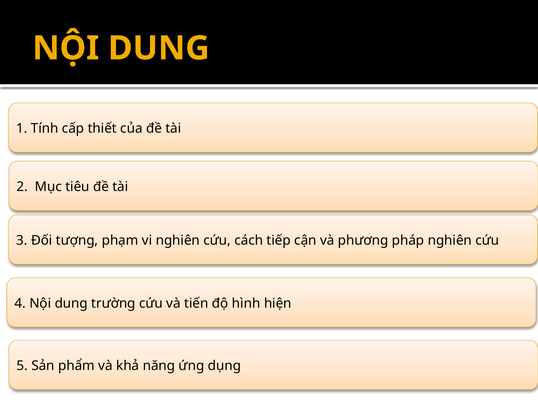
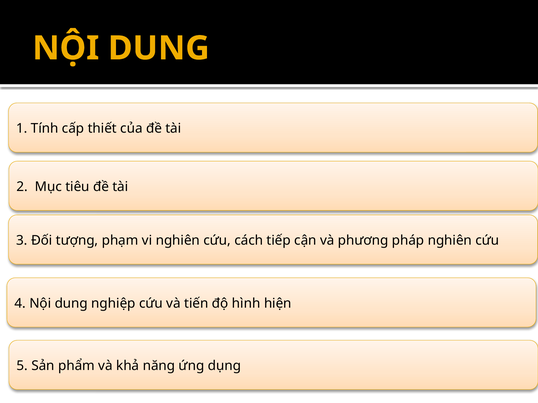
trường: trường -> nghiệp (113, 304)
